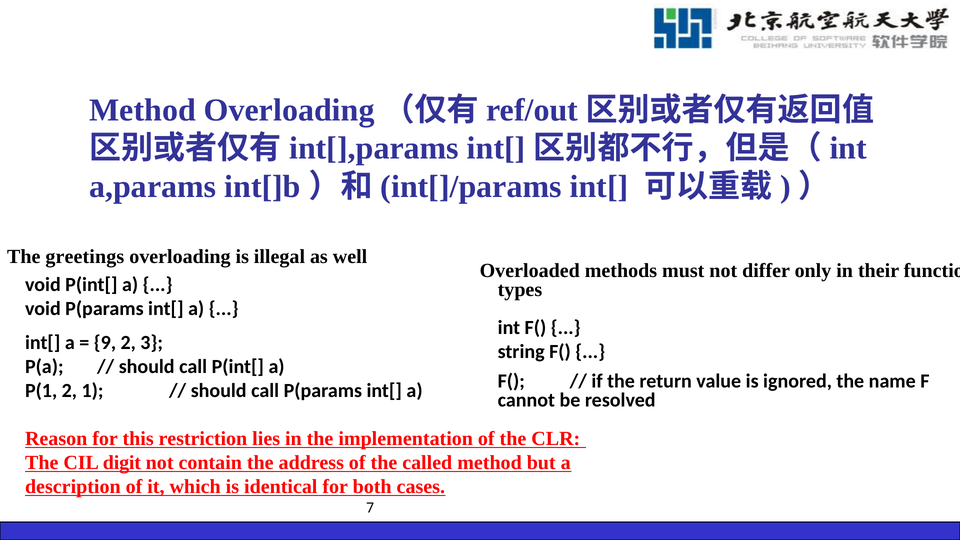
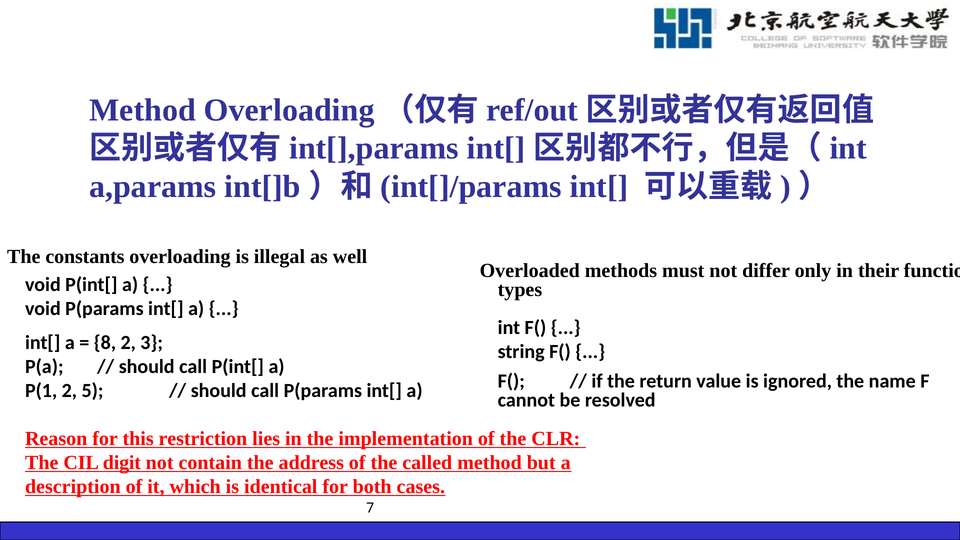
greetings: greetings -> constants (85, 256)
9: 9 -> 8 (105, 342)
1: 1 -> 5 (93, 390)
